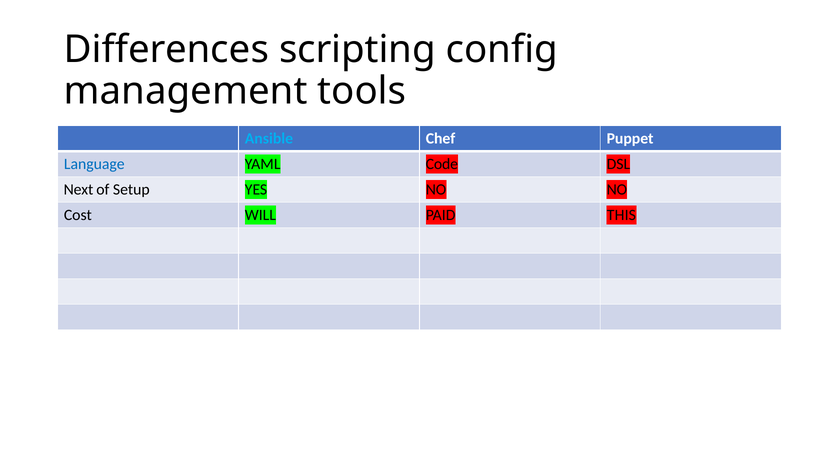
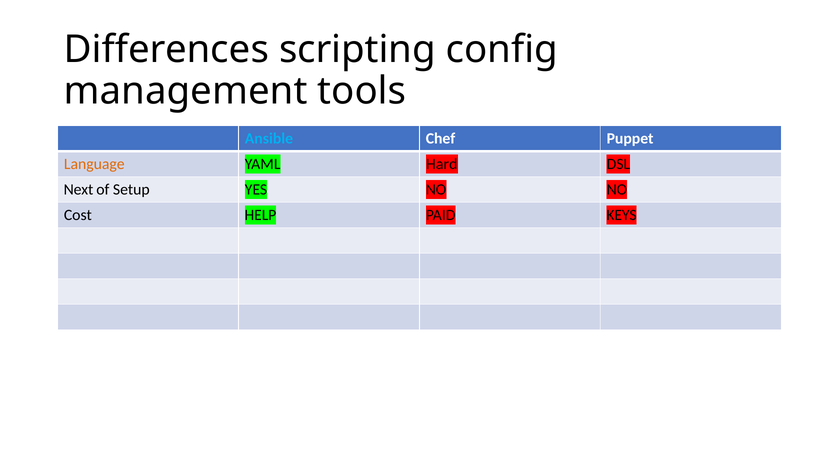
Language colour: blue -> orange (94, 164)
Code: Code -> Hard (442, 164)
WILL: WILL -> HELP (260, 215)
THIS: THIS -> KEYS (622, 215)
